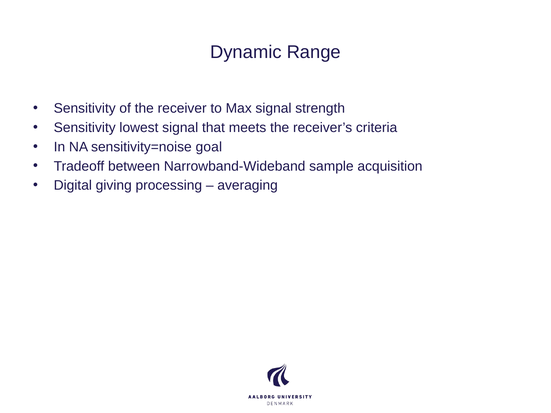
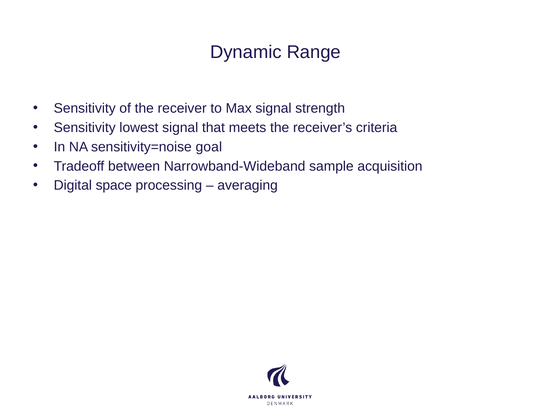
giving: giving -> space (114, 186)
